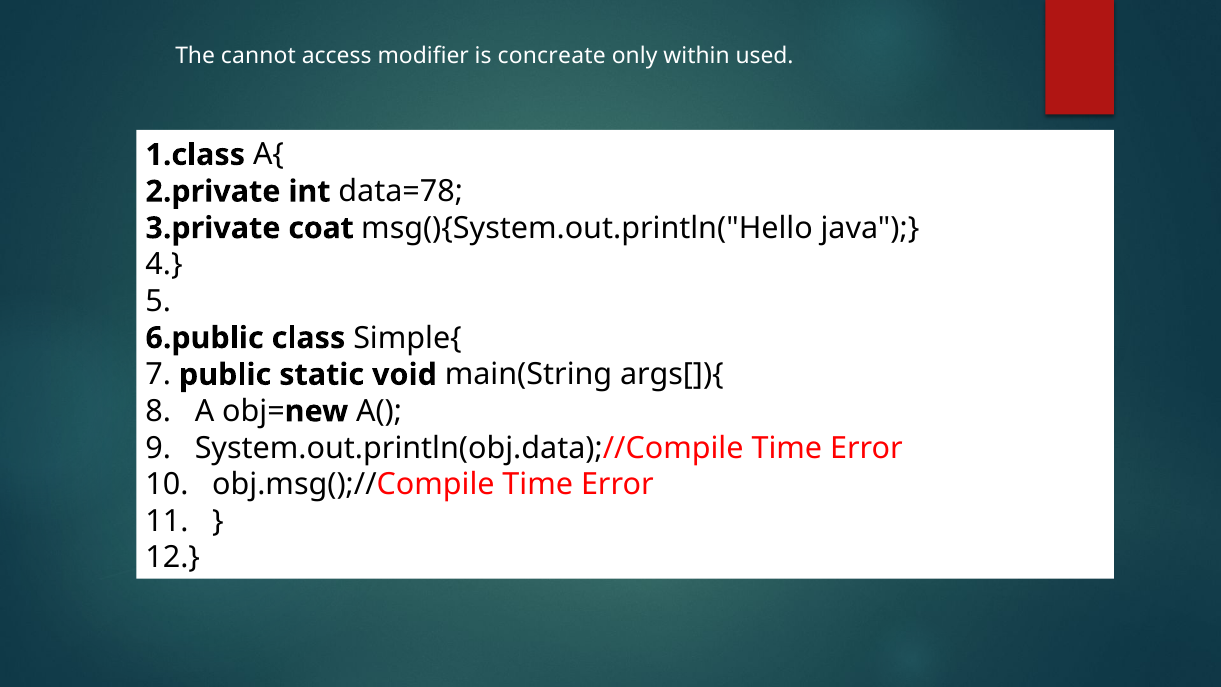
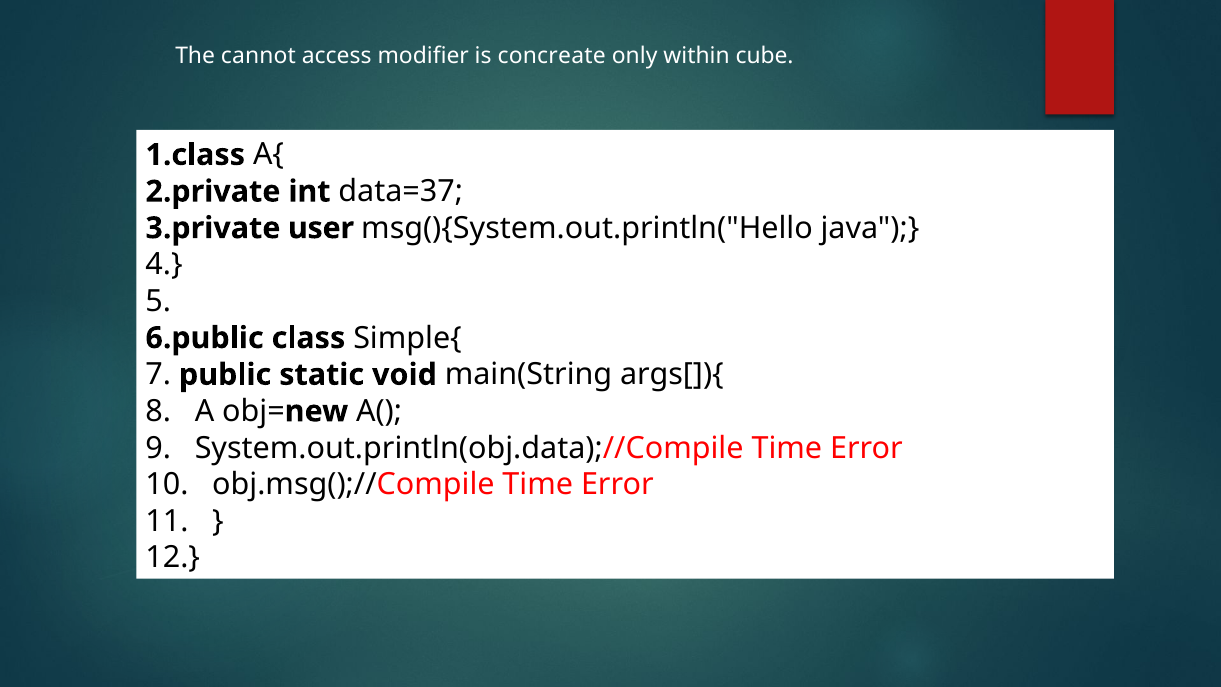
used: used -> cube (765, 56)
data=78: data=78 -> data=37 (401, 191)
coat: coat -> user (321, 228)
